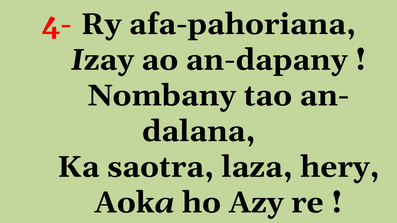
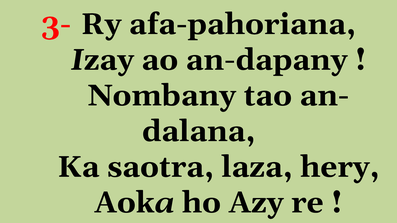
4-: 4- -> 3- (56, 24)
